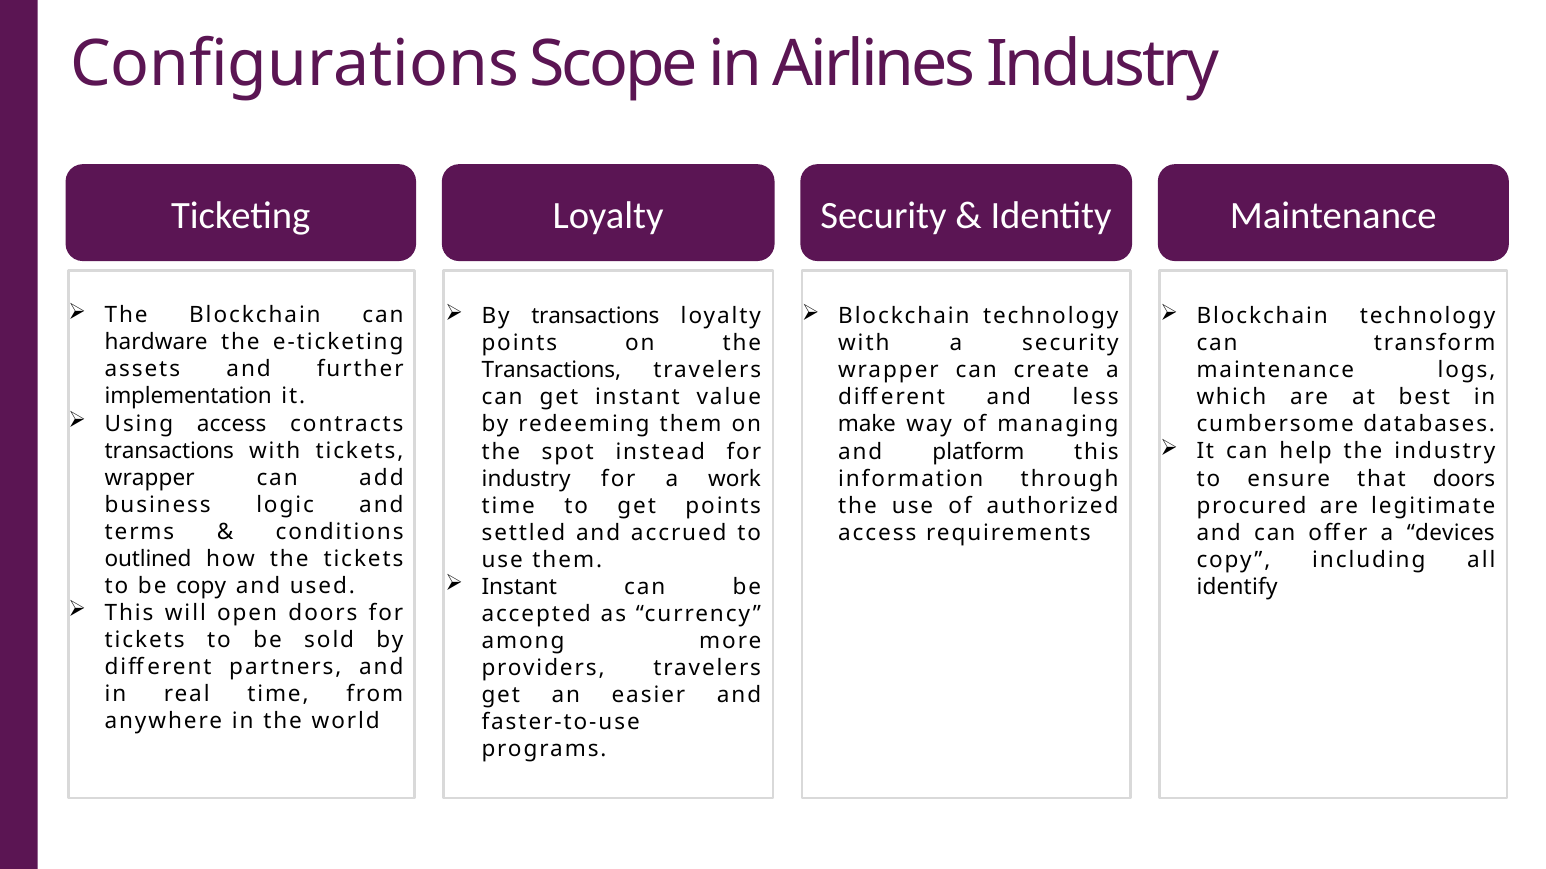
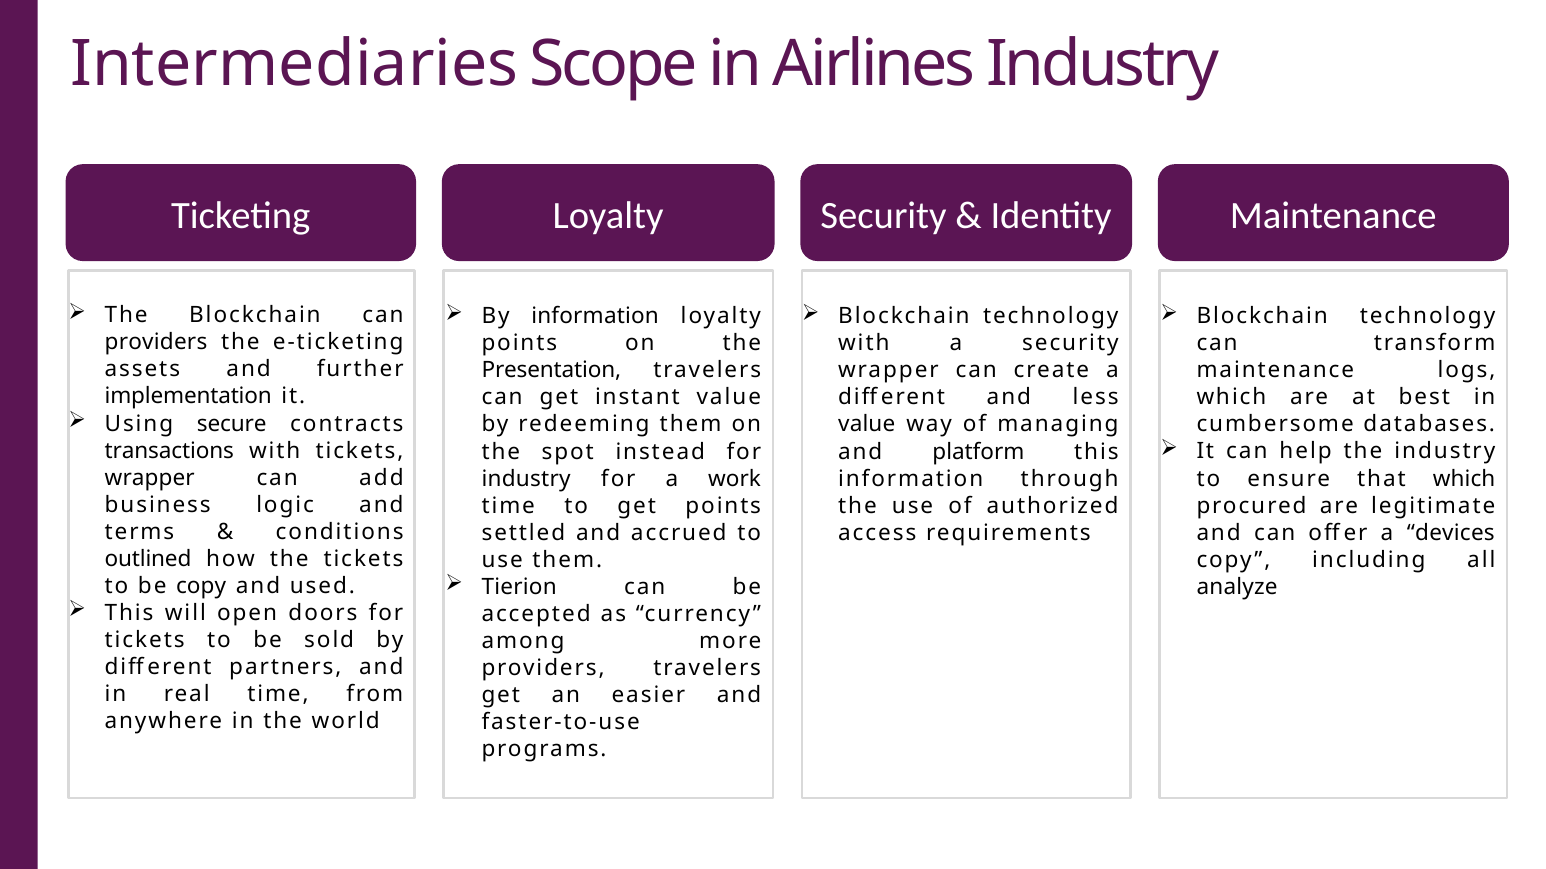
Configurations: Configurations -> Intermediaries (294, 64)
By transactions: transactions -> information (595, 317)
hardware: hardware -> providers (156, 343)
Transactions: Transactions -> Presentation (551, 371)
Using access: access -> secure (232, 424)
make: make -> value (867, 425)
that doors: doors -> which (1464, 479)
Instant: Instant -> Tierion (519, 587)
identify: identify -> analyze (1237, 587)
